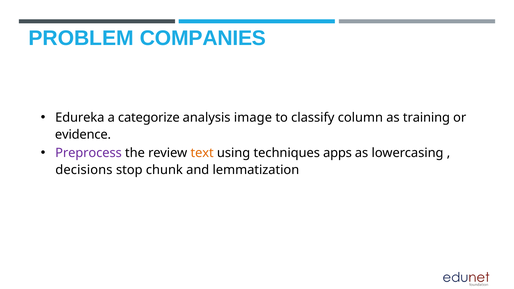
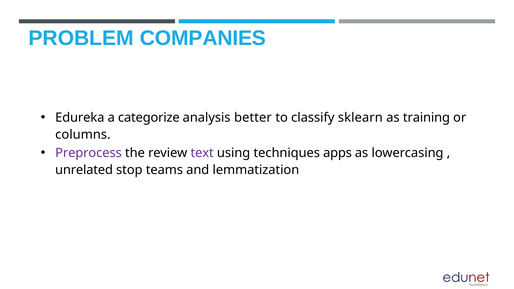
image: image -> better (253, 118)
column: column -> sklearn (360, 118)
evidence: evidence -> columns (83, 135)
text colour: orange -> purple (202, 153)
decisions: decisions -> unrelated (84, 170)
chunk: chunk -> teams (164, 170)
